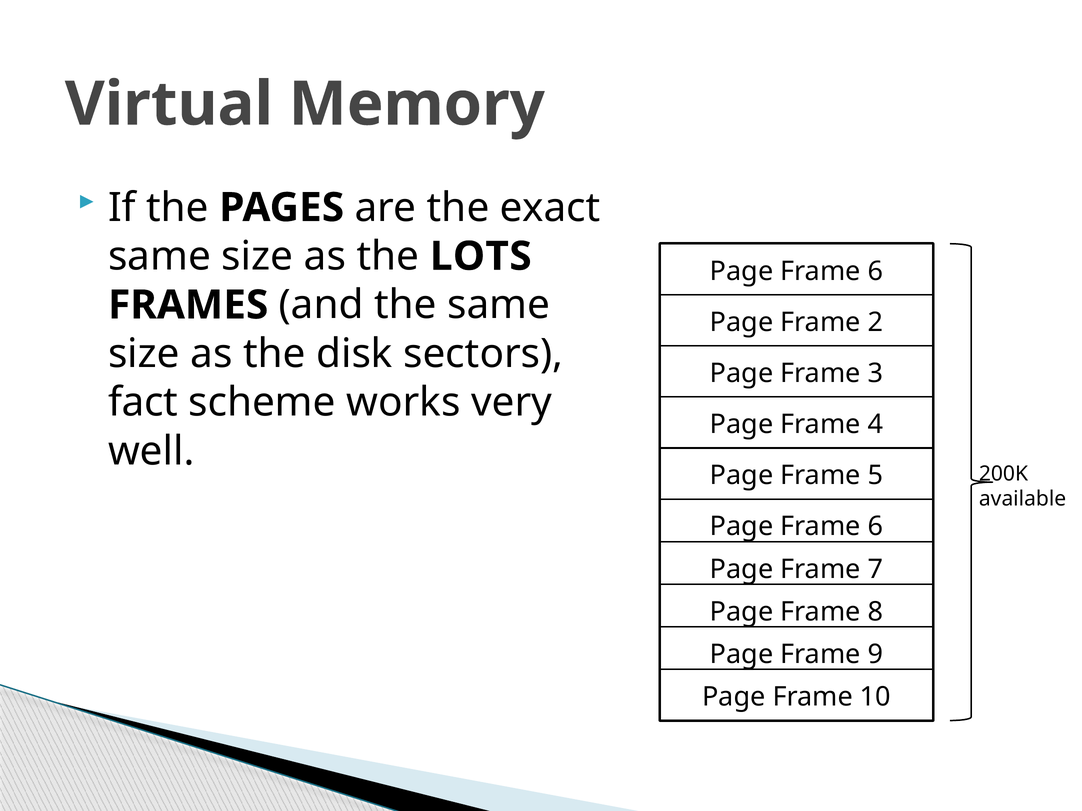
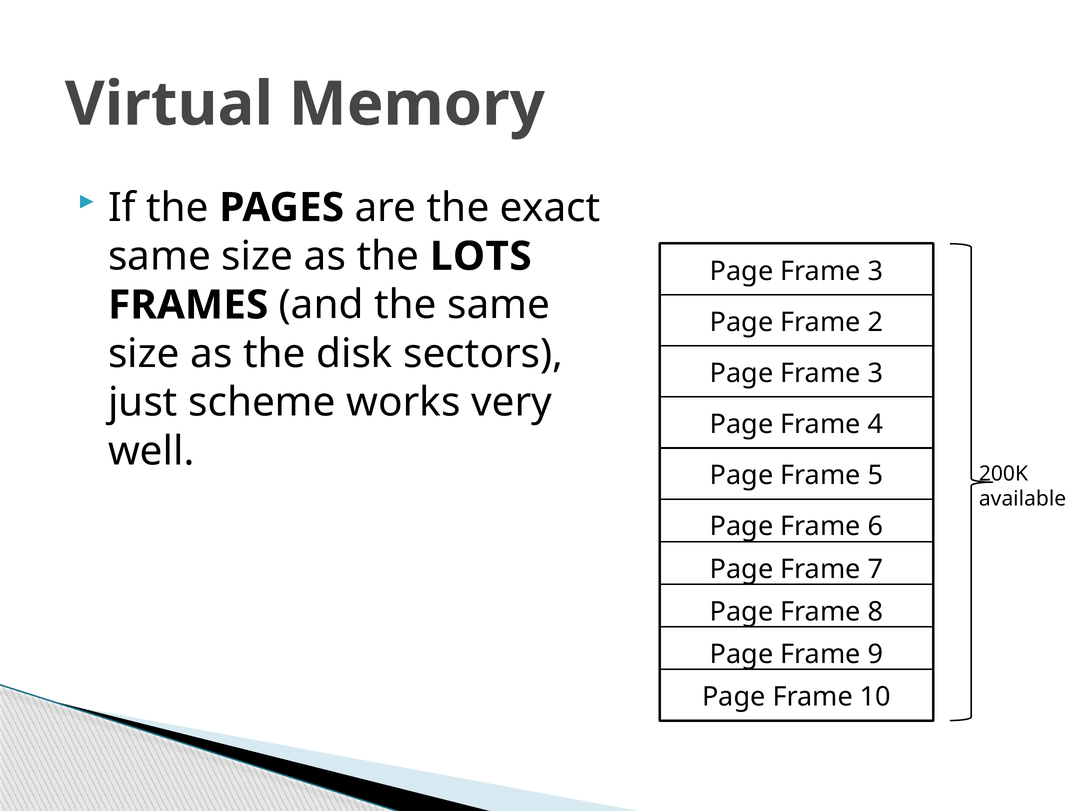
6: 6 -> 3 (875, 271)
fact: fact -> just (143, 403)
